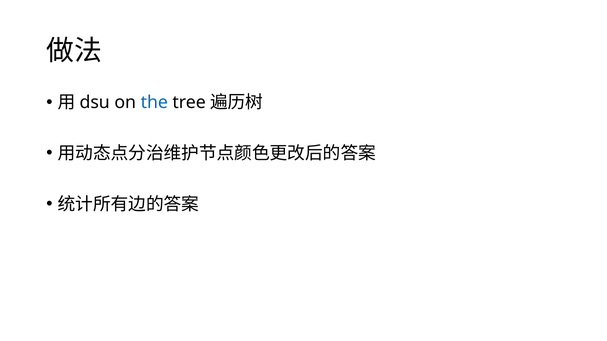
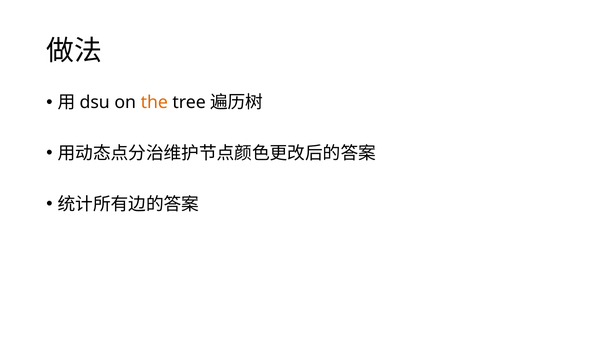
the colour: blue -> orange (154, 103)
